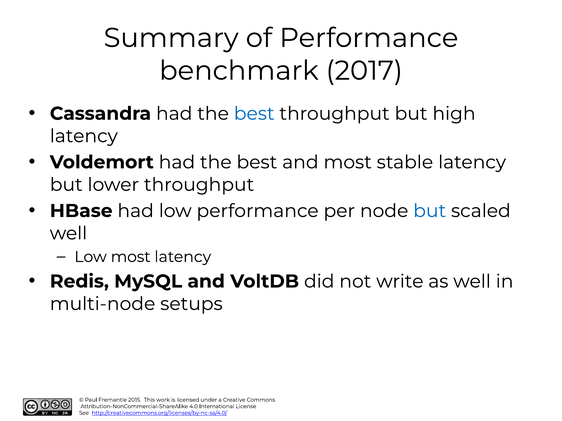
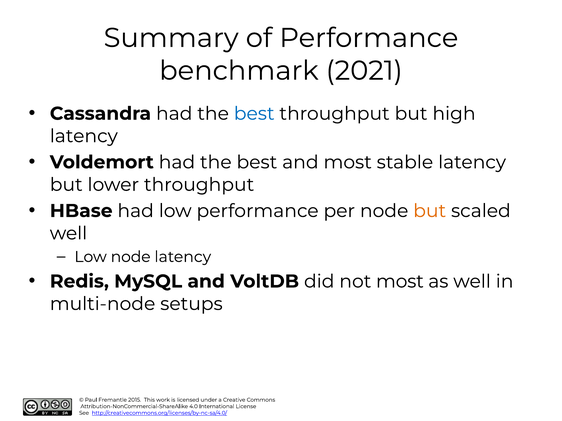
2017: 2017 -> 2021 (364, 71)
but colour: blue -> orange (430, 211)
Low most: most -> node (131, 257)
not write: write -> most (400, 282)
